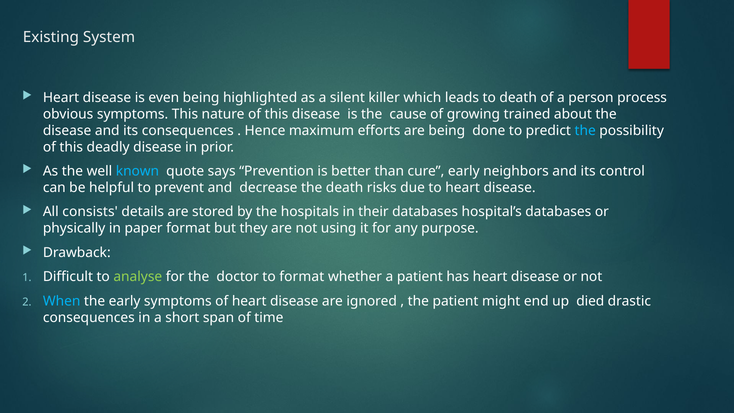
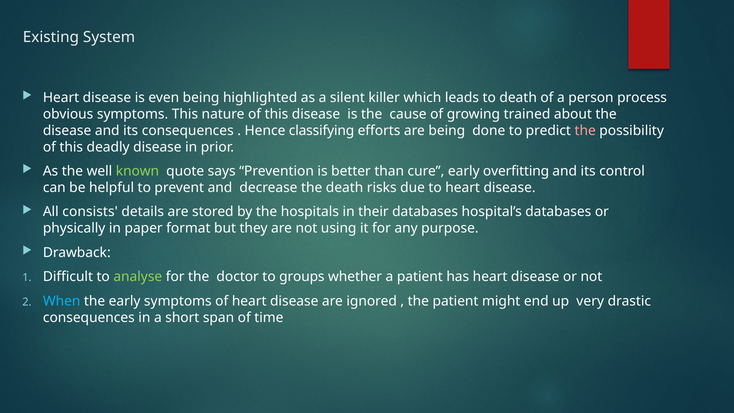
maximum: maximum -> classifying (322, 131)
the colour: light blue -> pink (585, 131)
known colour: light blue -> light green (137, 171)
neighbors: neighbors -> overfitting (516, 171)
to format: format -> groups (302, 277)
died: died -> very (590, 301)
